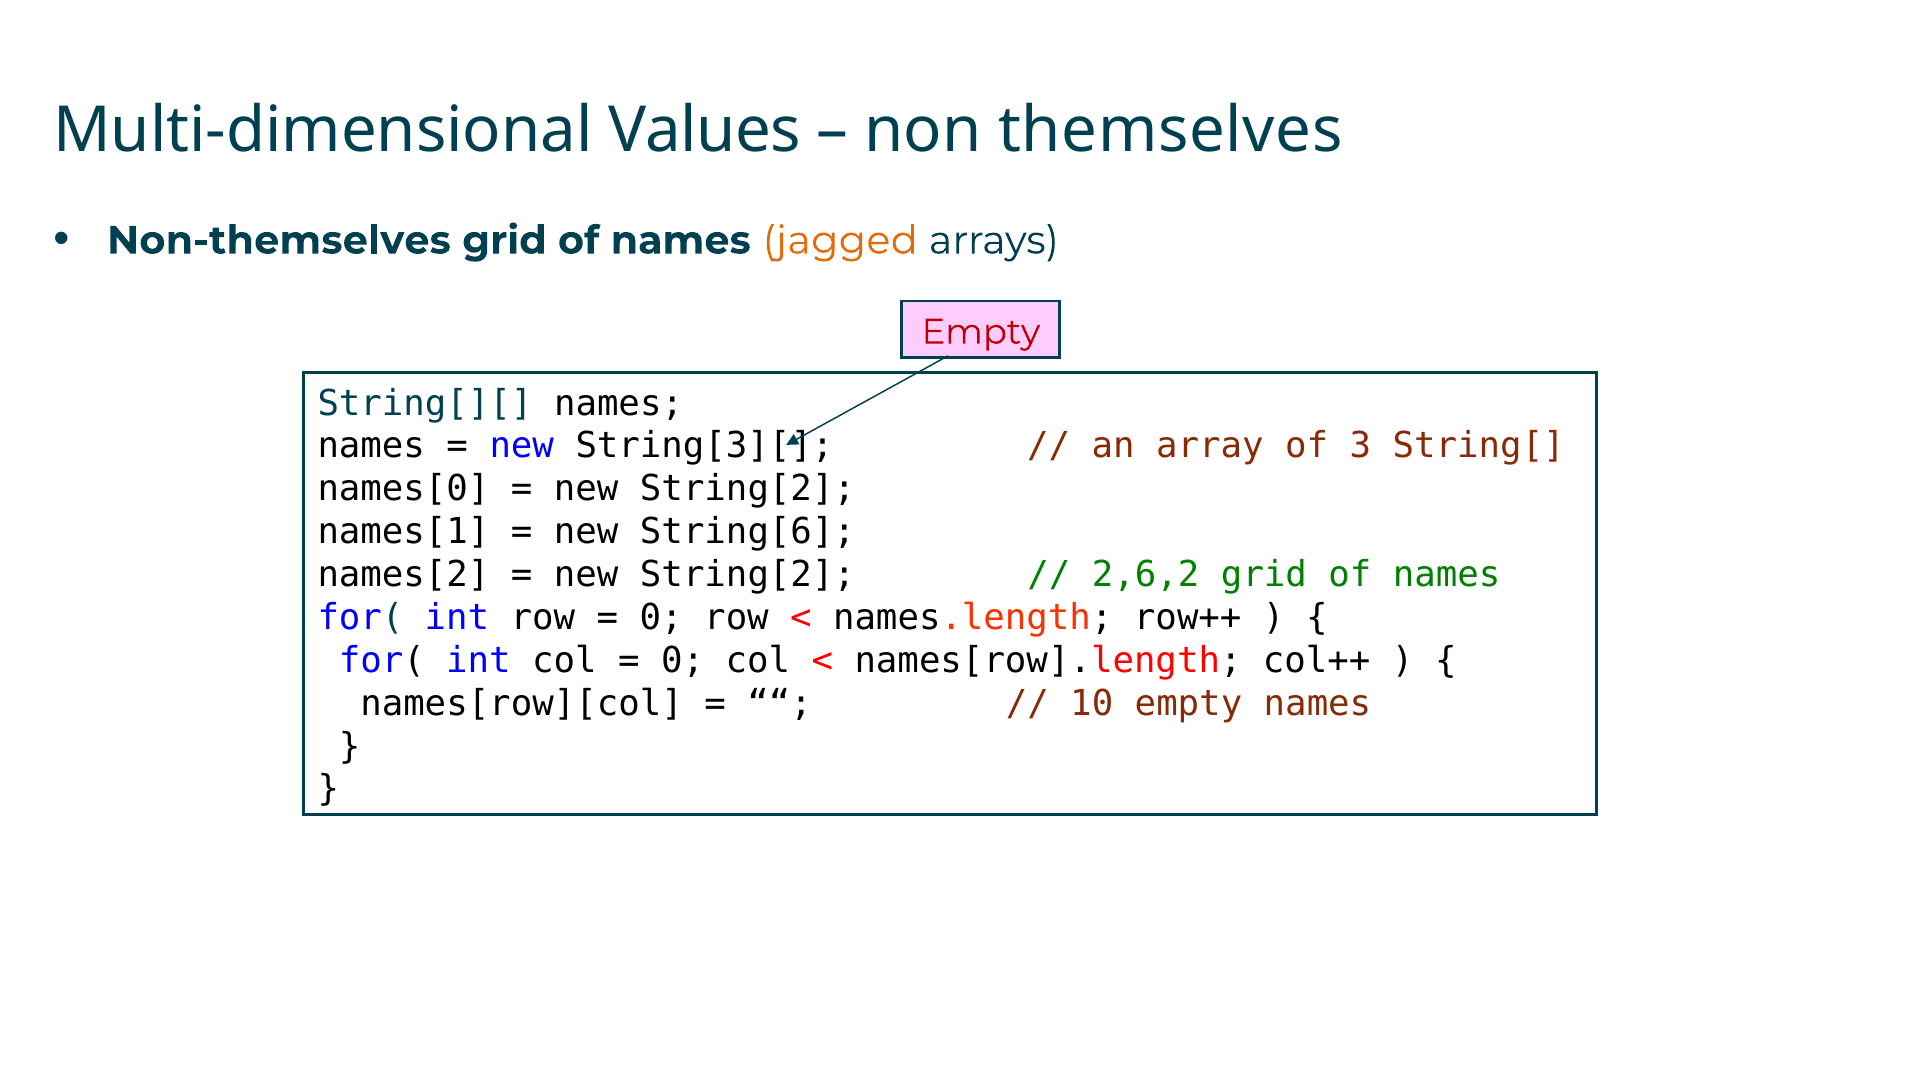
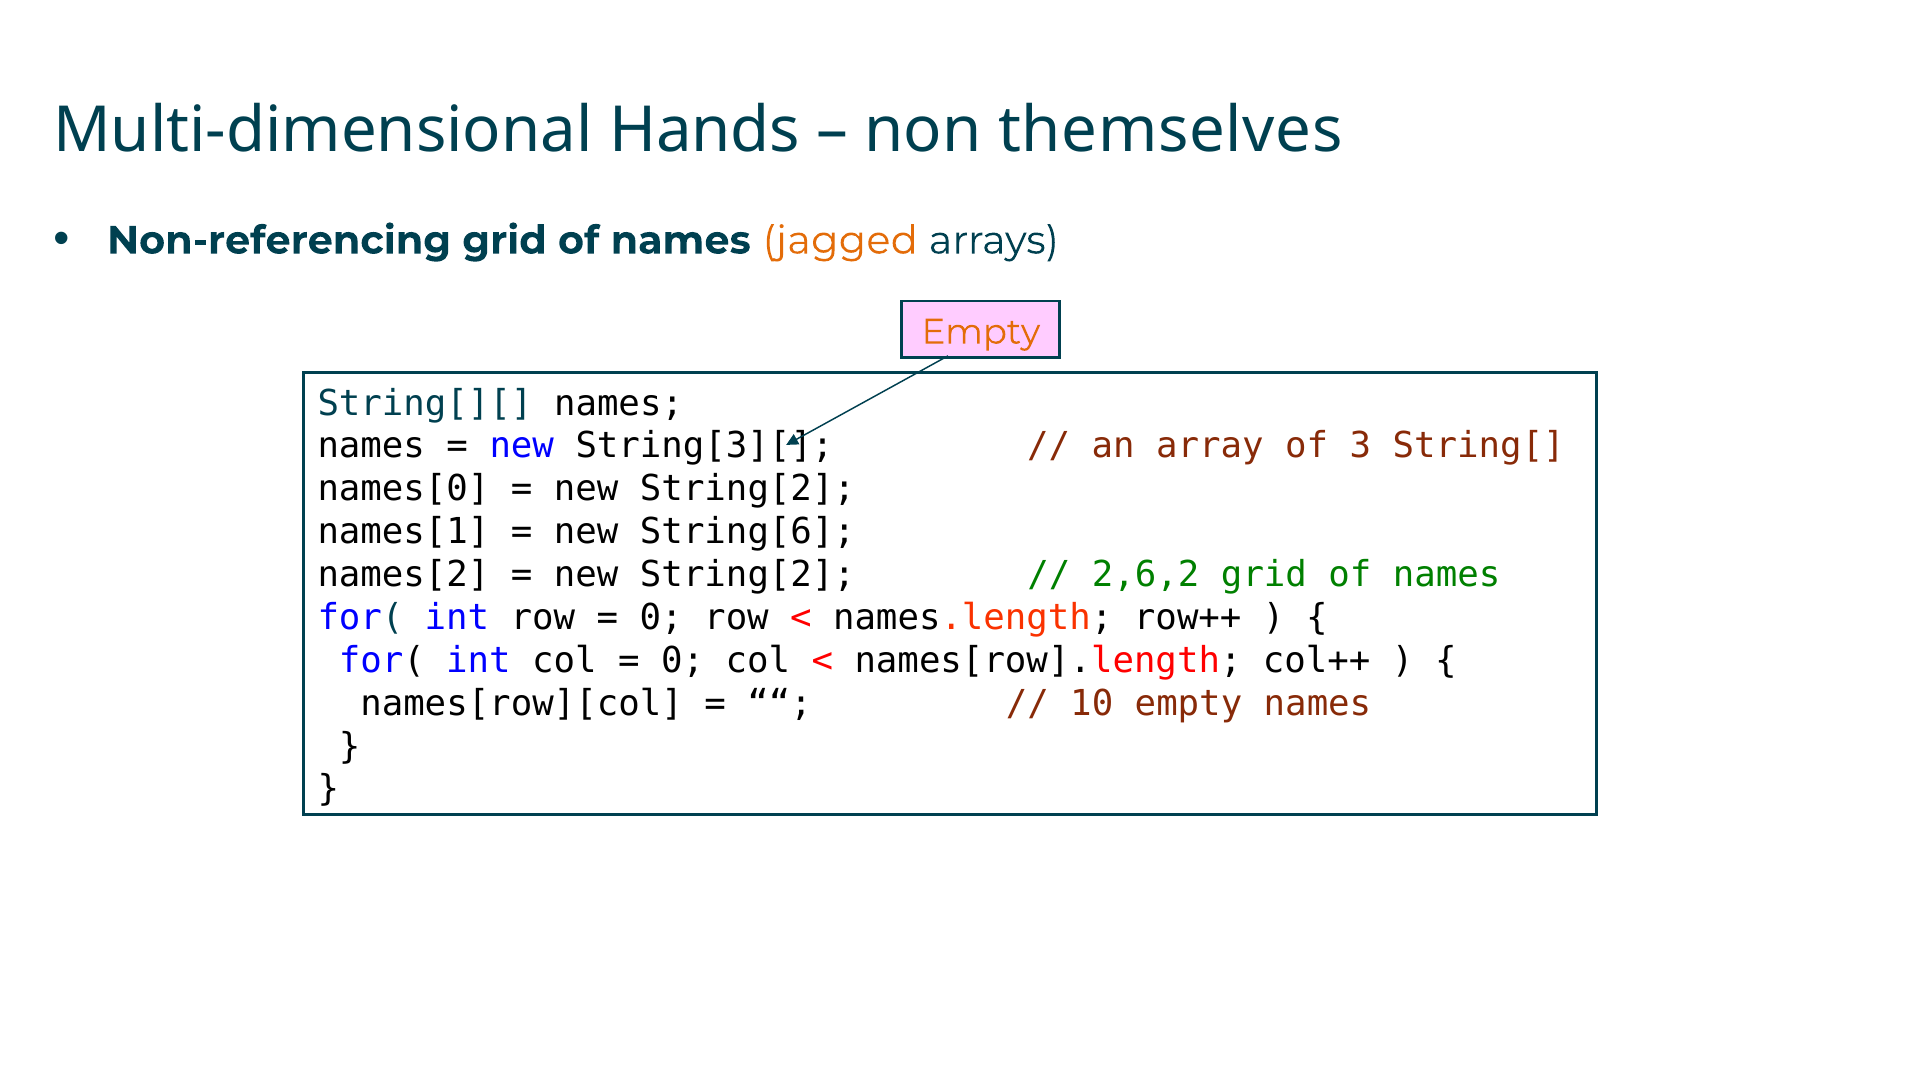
Values: Values -> Hands (704, 130)
Non-themselves: Non-themselves -> Non-referencing (279, 241)
Empty colour: red -> orange (981, 332)
